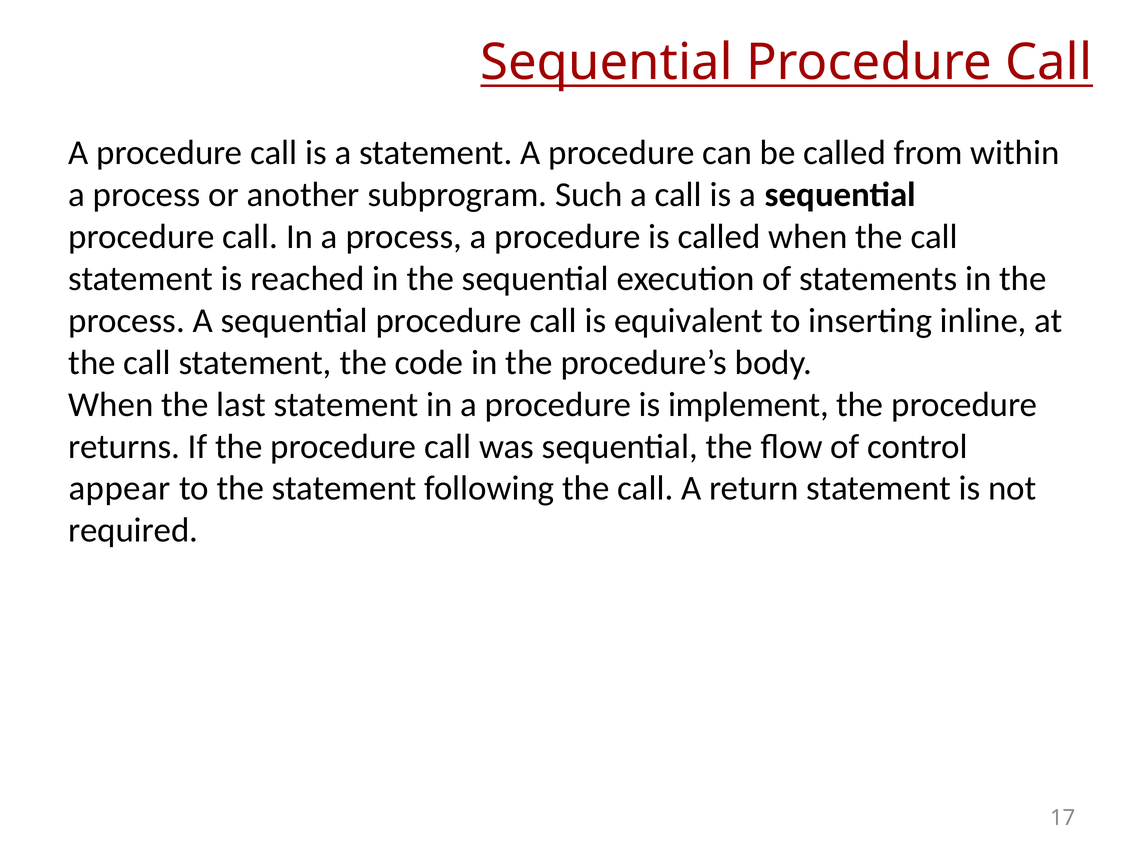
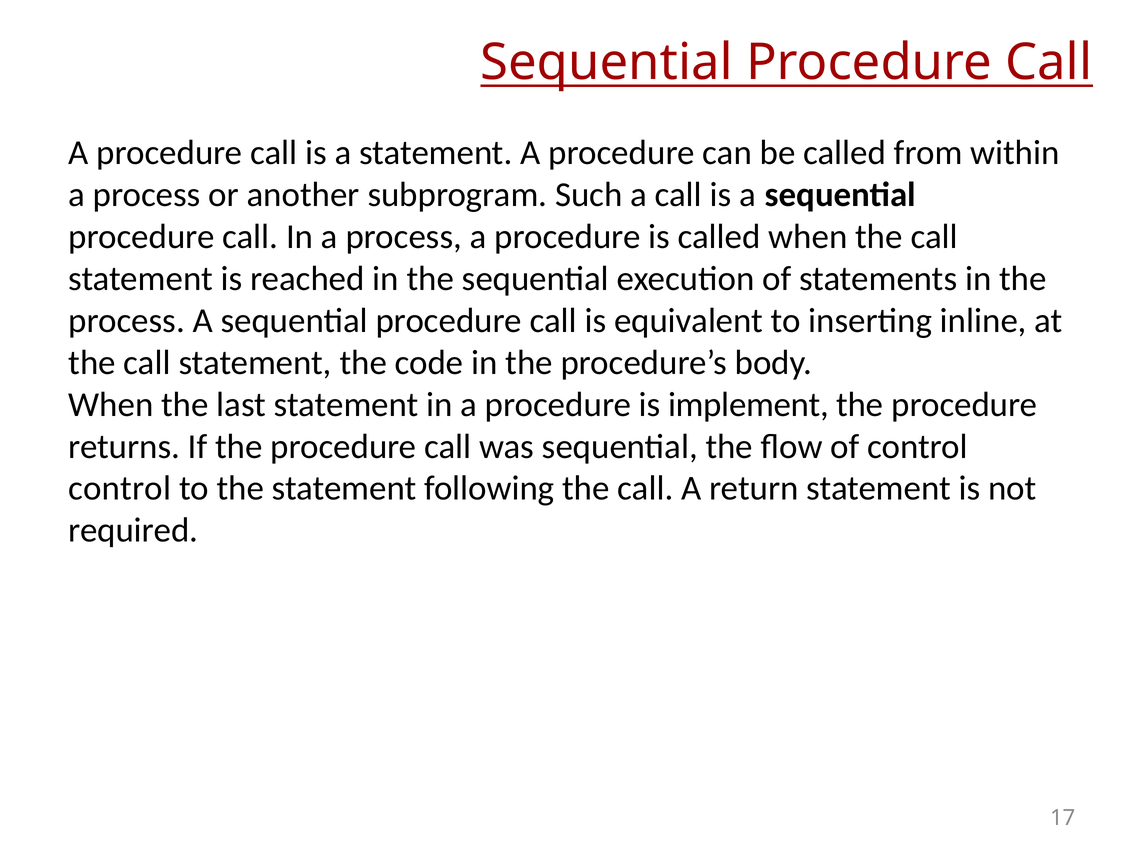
appear: appear -> control (120, 488)
